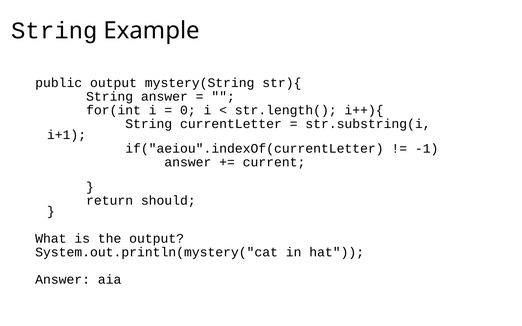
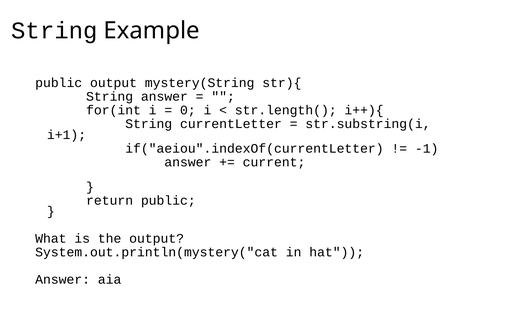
return should: should -> public (168, 201)
